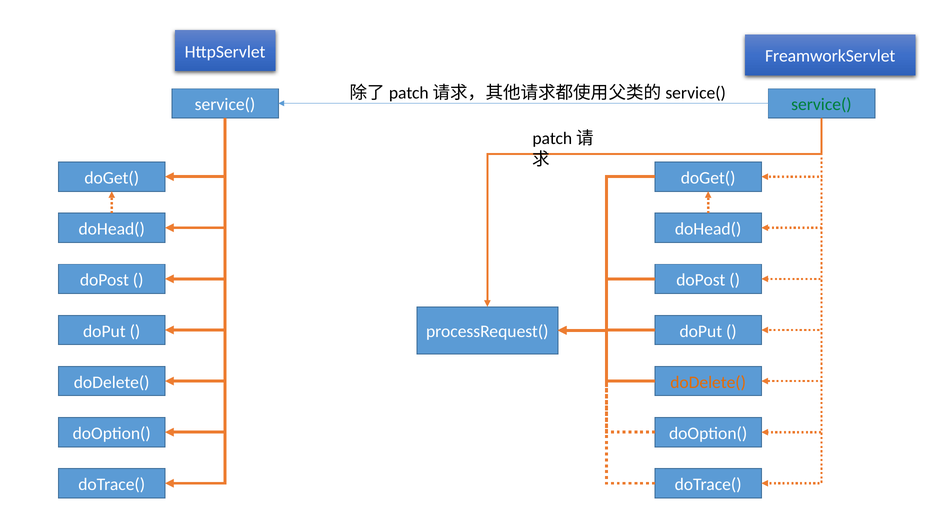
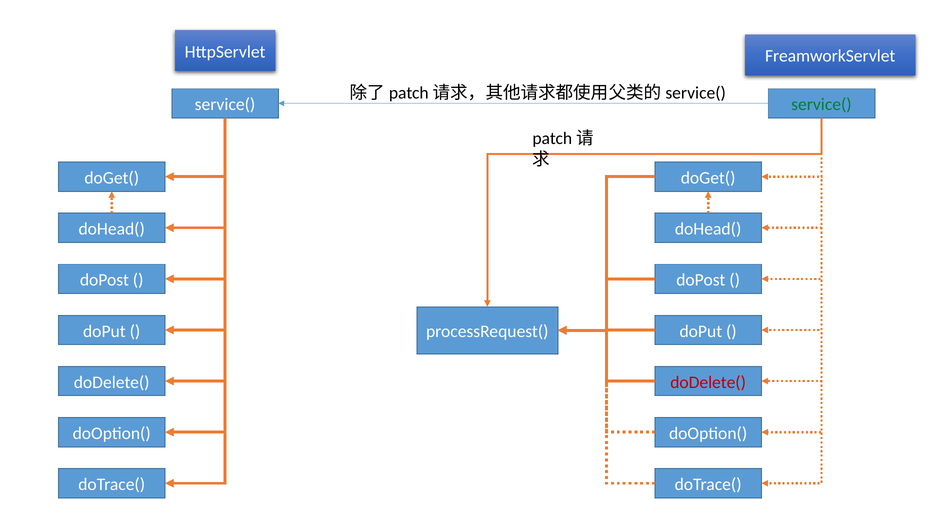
doDelete( colour: orange -> red (708, 382)
